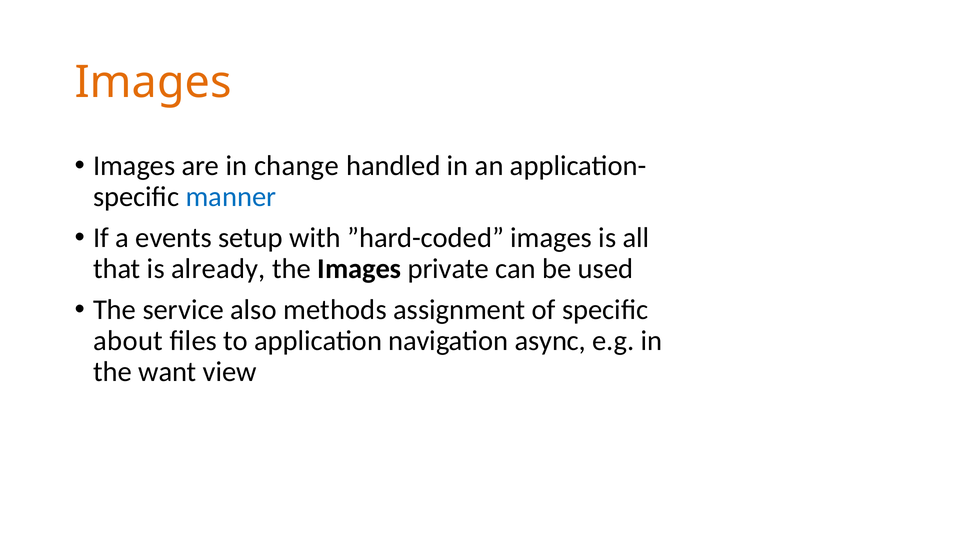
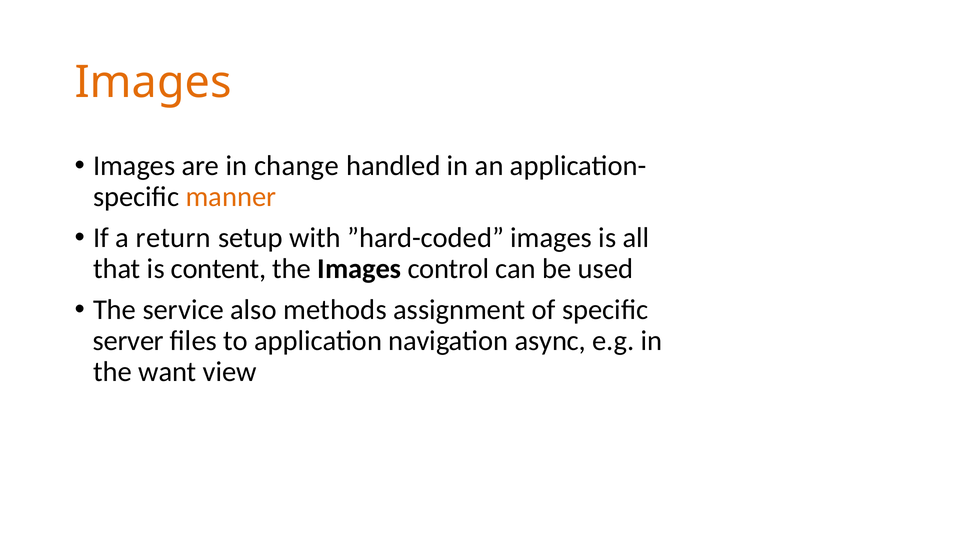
manner colour: blue -> orange (231, 197)
events: events -> return (173, 238)
already: already -> content (219, 269)
private: private -> control (448, 269)
about: about -> server (128, 340)
